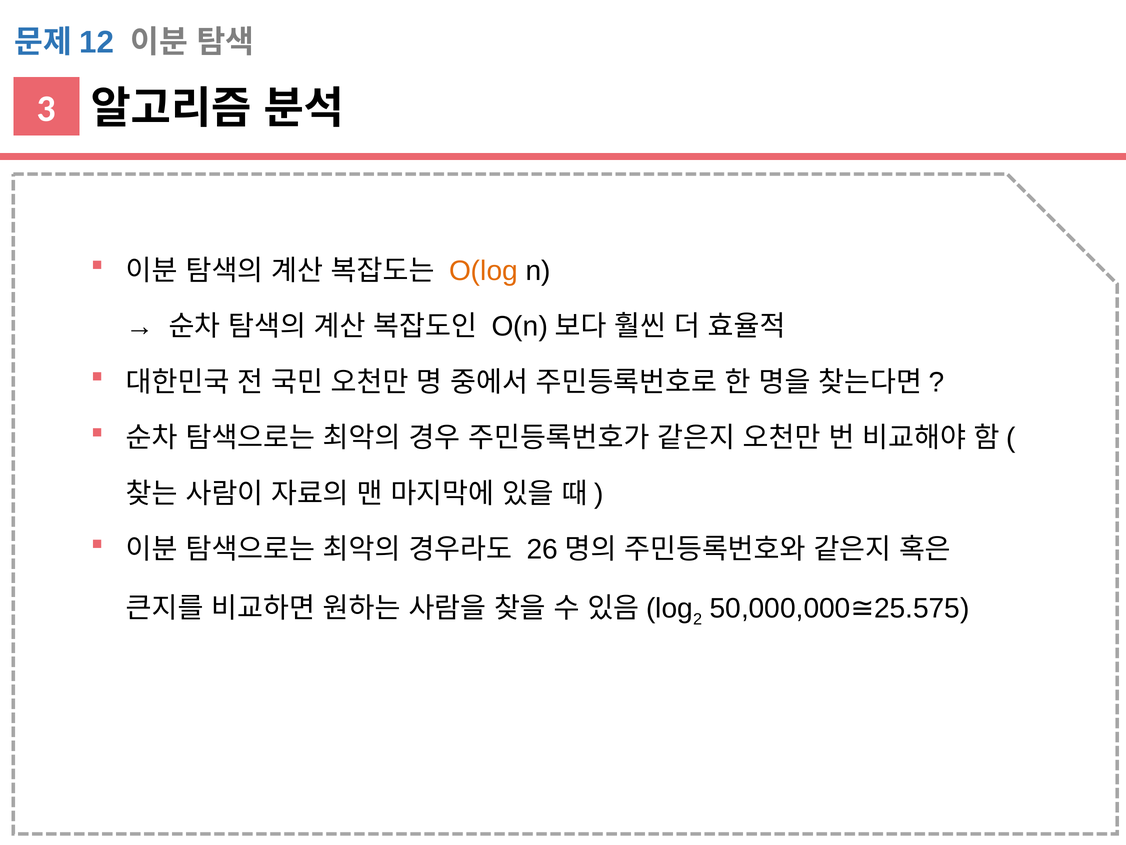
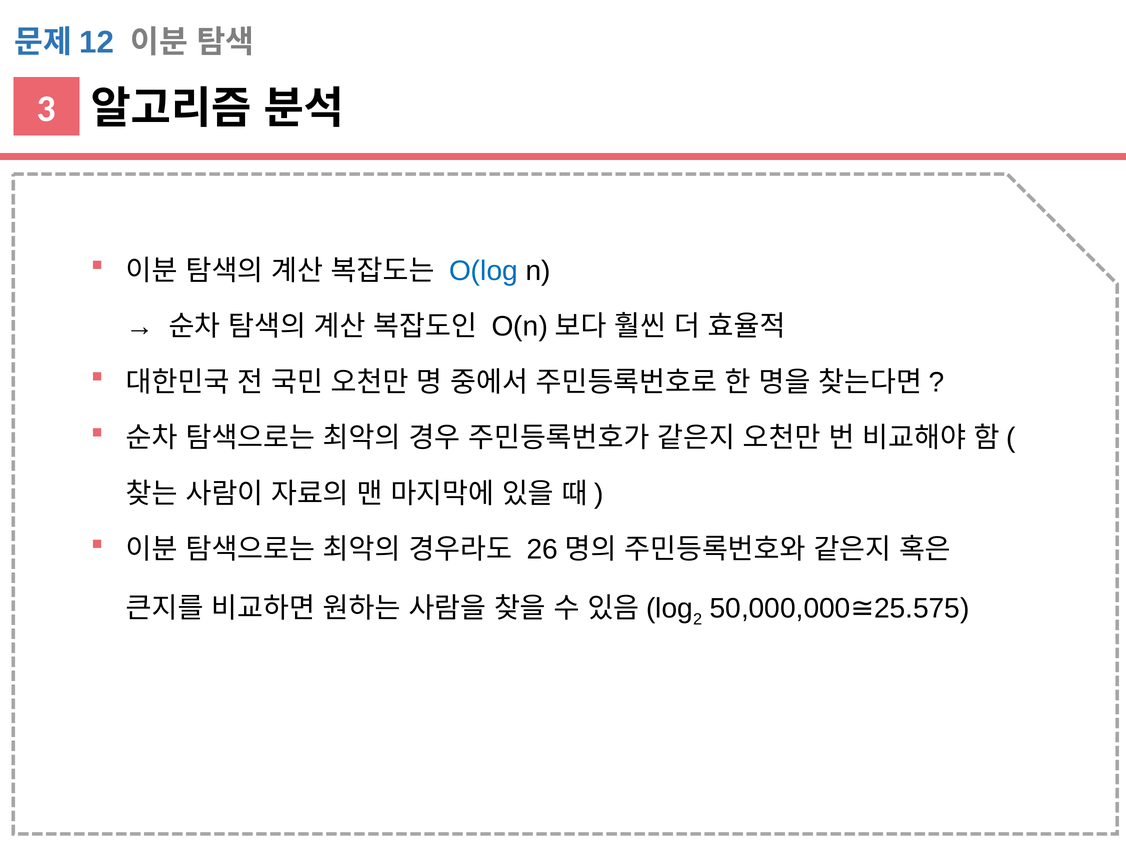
O(log colour: orange -> blue (483, 271)
